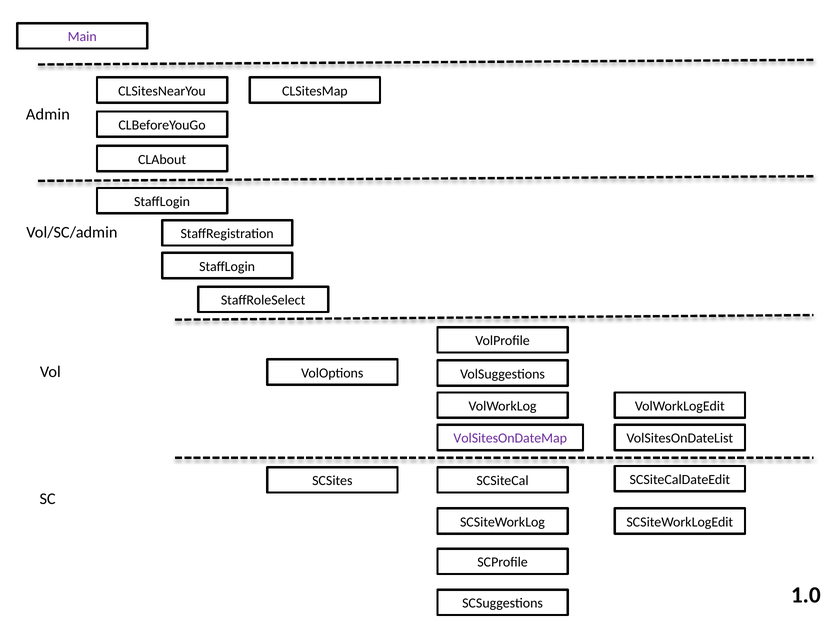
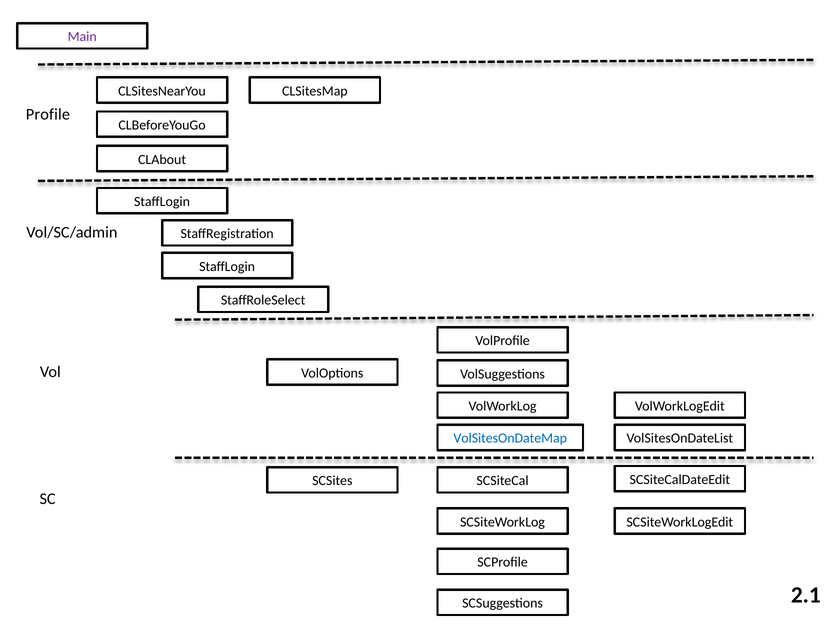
Admin: Admin -> Profile (48, 114)
VolSitesOnDateMap colour: purple -> blue (510, 439)
1.0: 1.0 -> 2.1 (806, 595)
